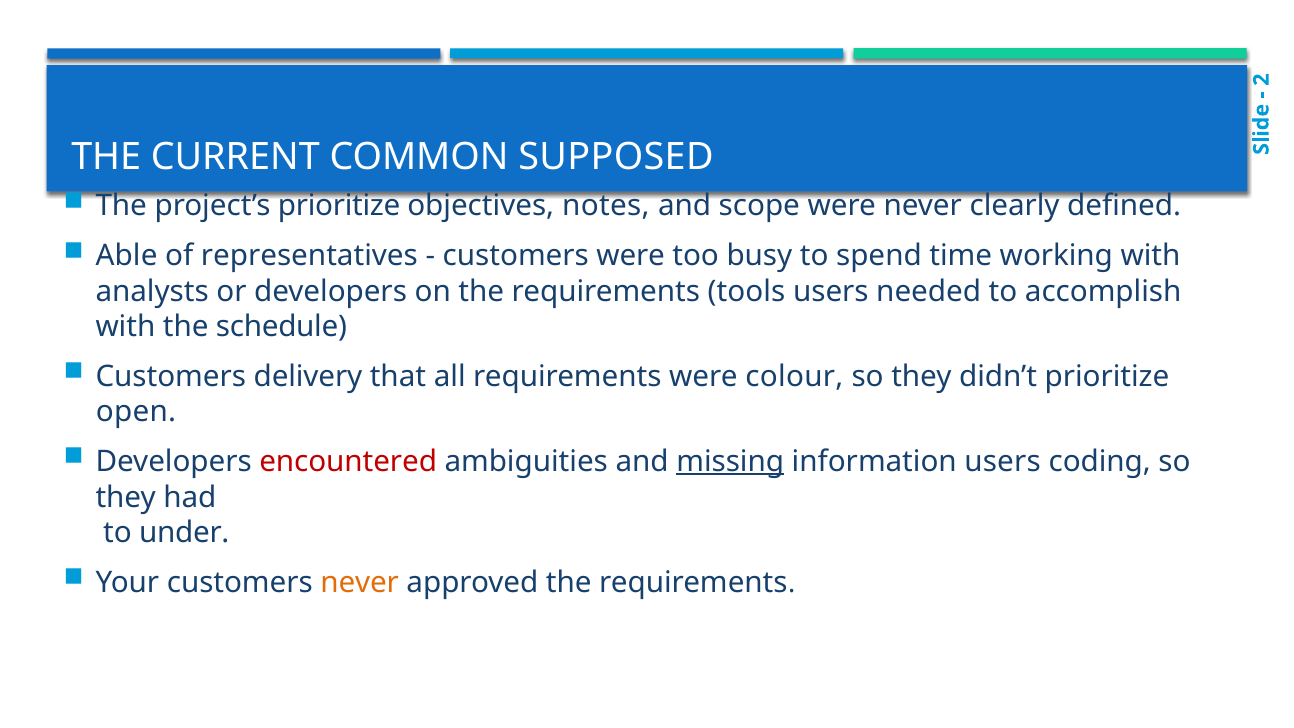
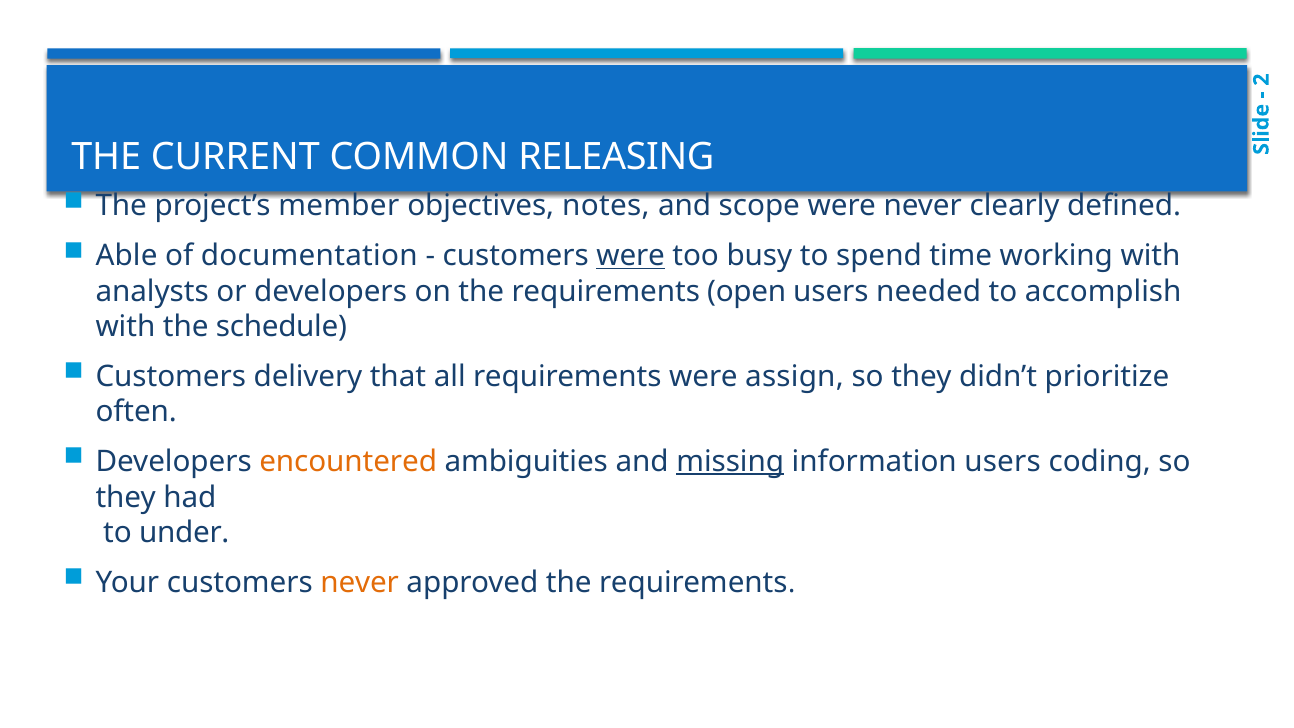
SUPPOSED: SUPPOSED -> RELEASING (616, 157)
project’s prioritize: prioritize -> member (339, 206)
representatives: representatives -> documentation (309, 256)
were underline: none -> present (631, 256)
tools: tools -> open (747, 291)
colour: colour -> assign (794, 376)
open: open -> often (136, 412)
encountered colour: red -> orange (348, 462)
